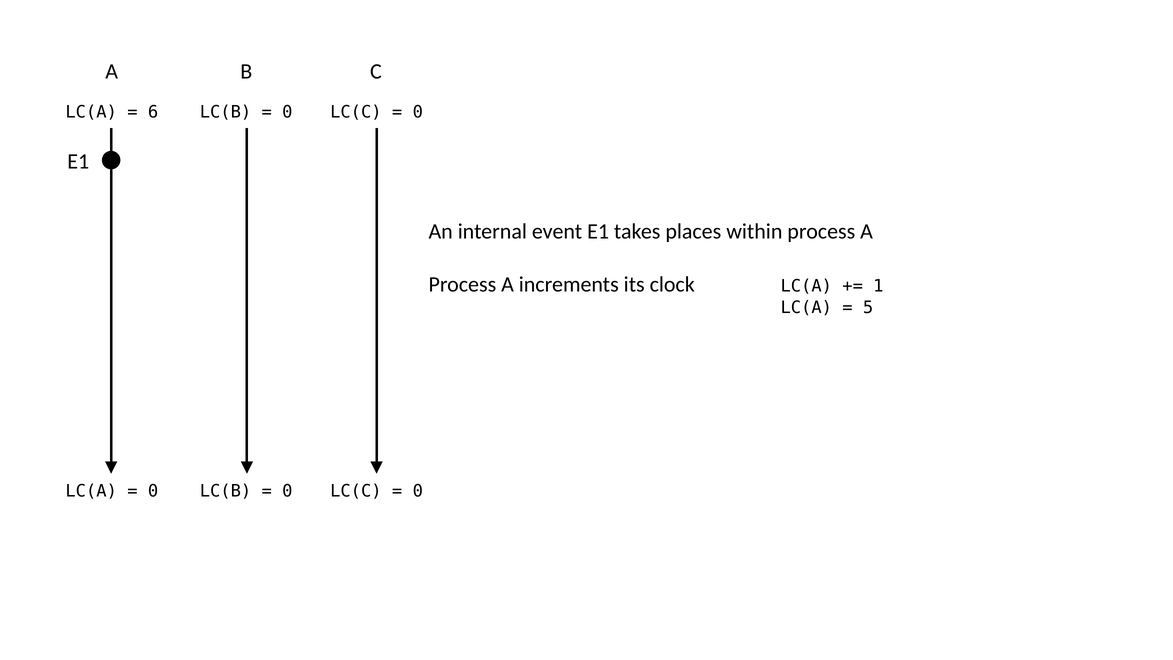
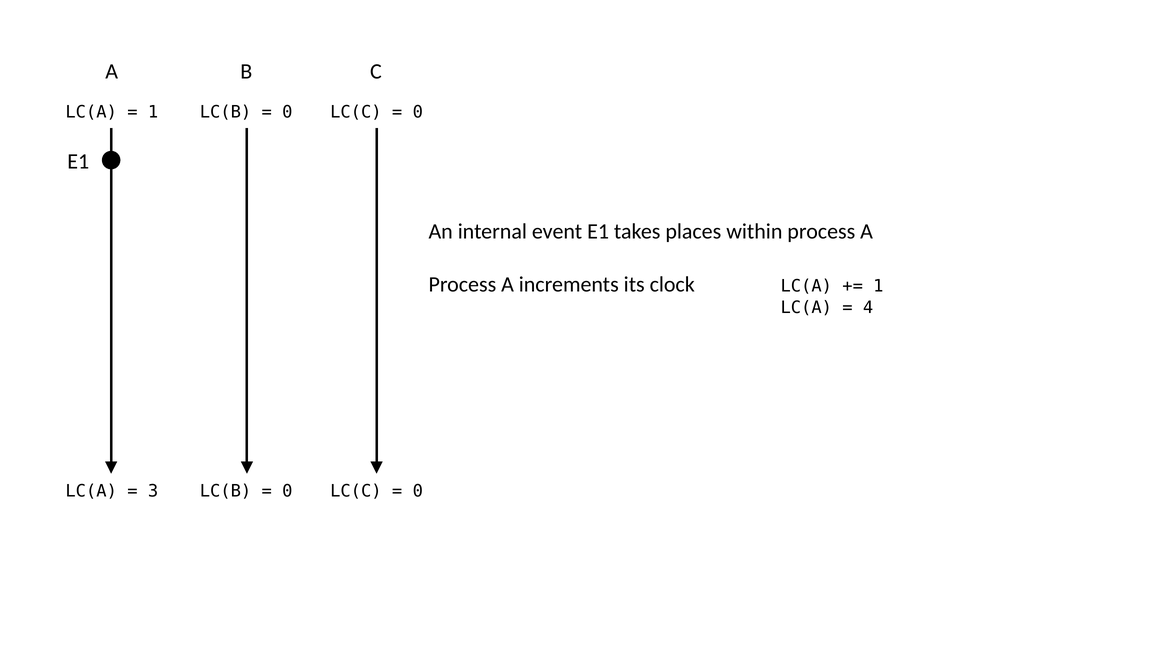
6: 6 -> 1 (153, 112)
5: 5 -> 4 (868, 307)
0: 0 -> 3 (153, 491)
